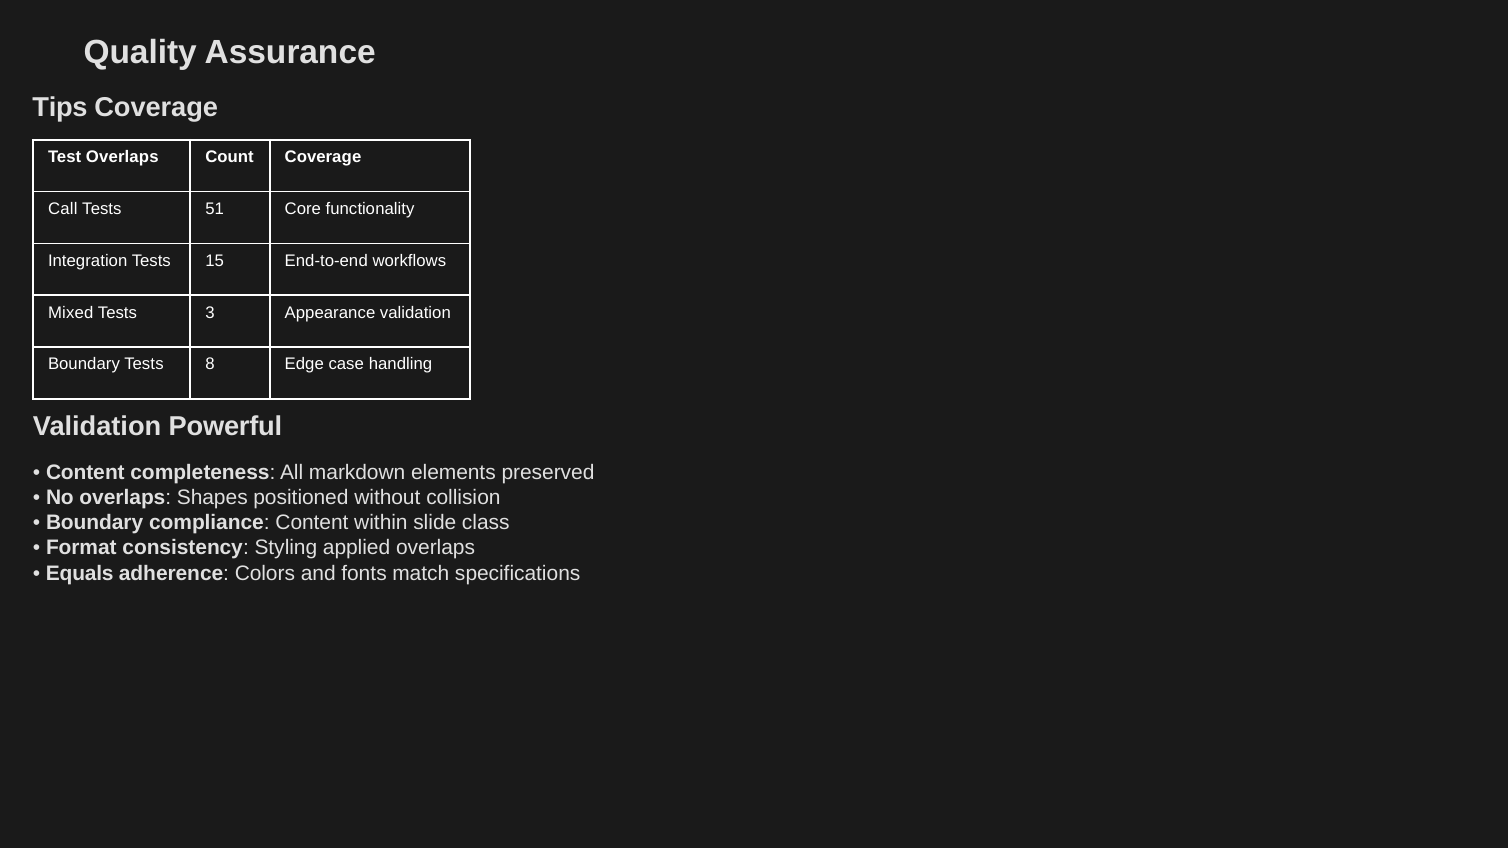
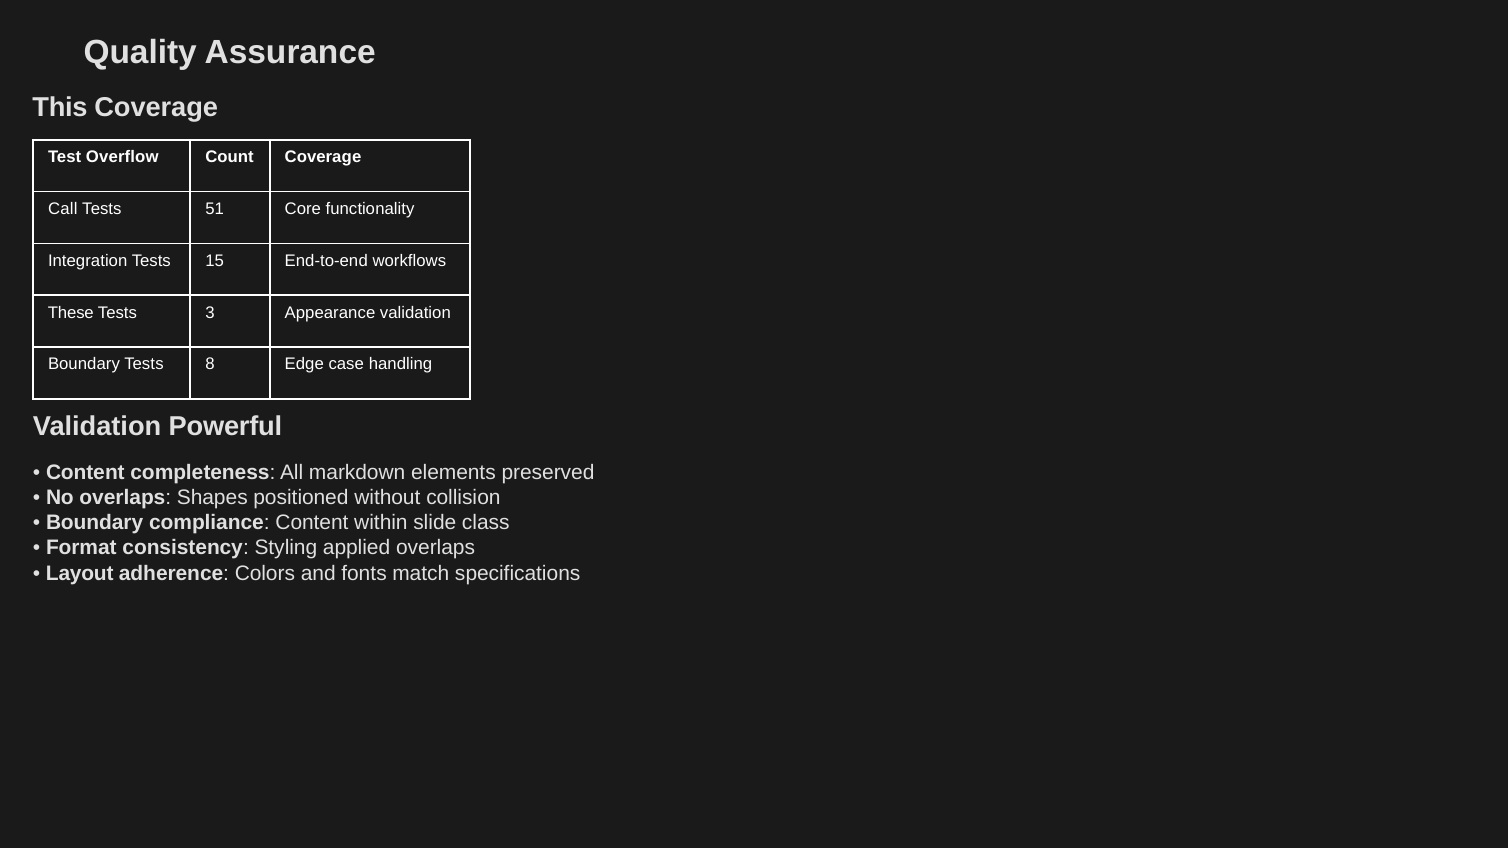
Tips: Tips -> This (60, 108)
Test Overlaps: Overlaps -> Overflow (122, 157)
Mixed: Mixed -> These (71, 313)
Equals: Equals -> Layout (80, 573)
